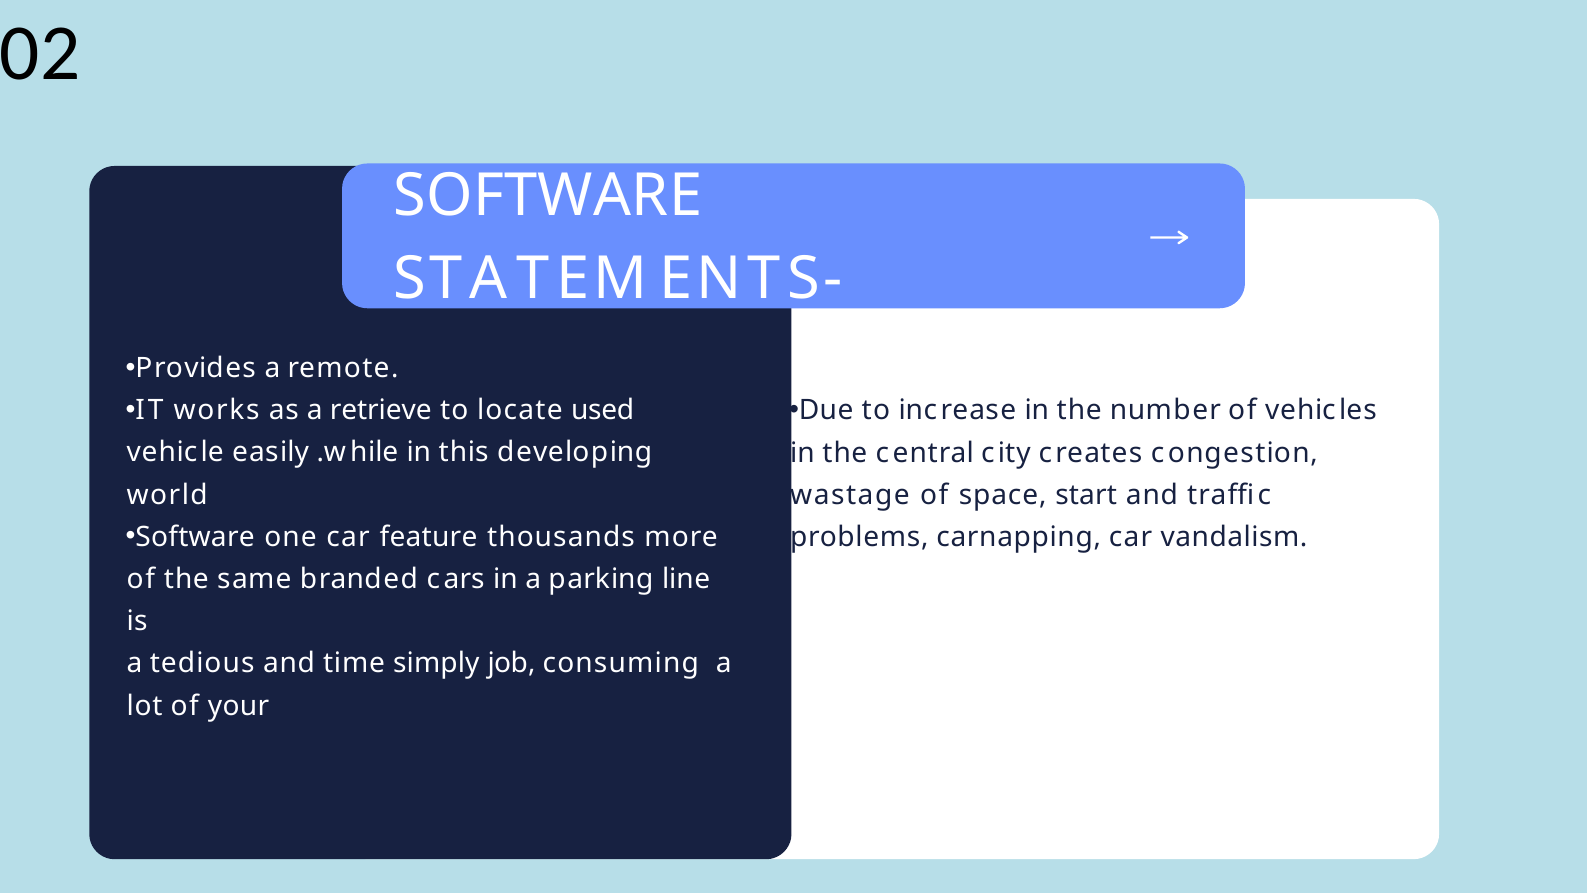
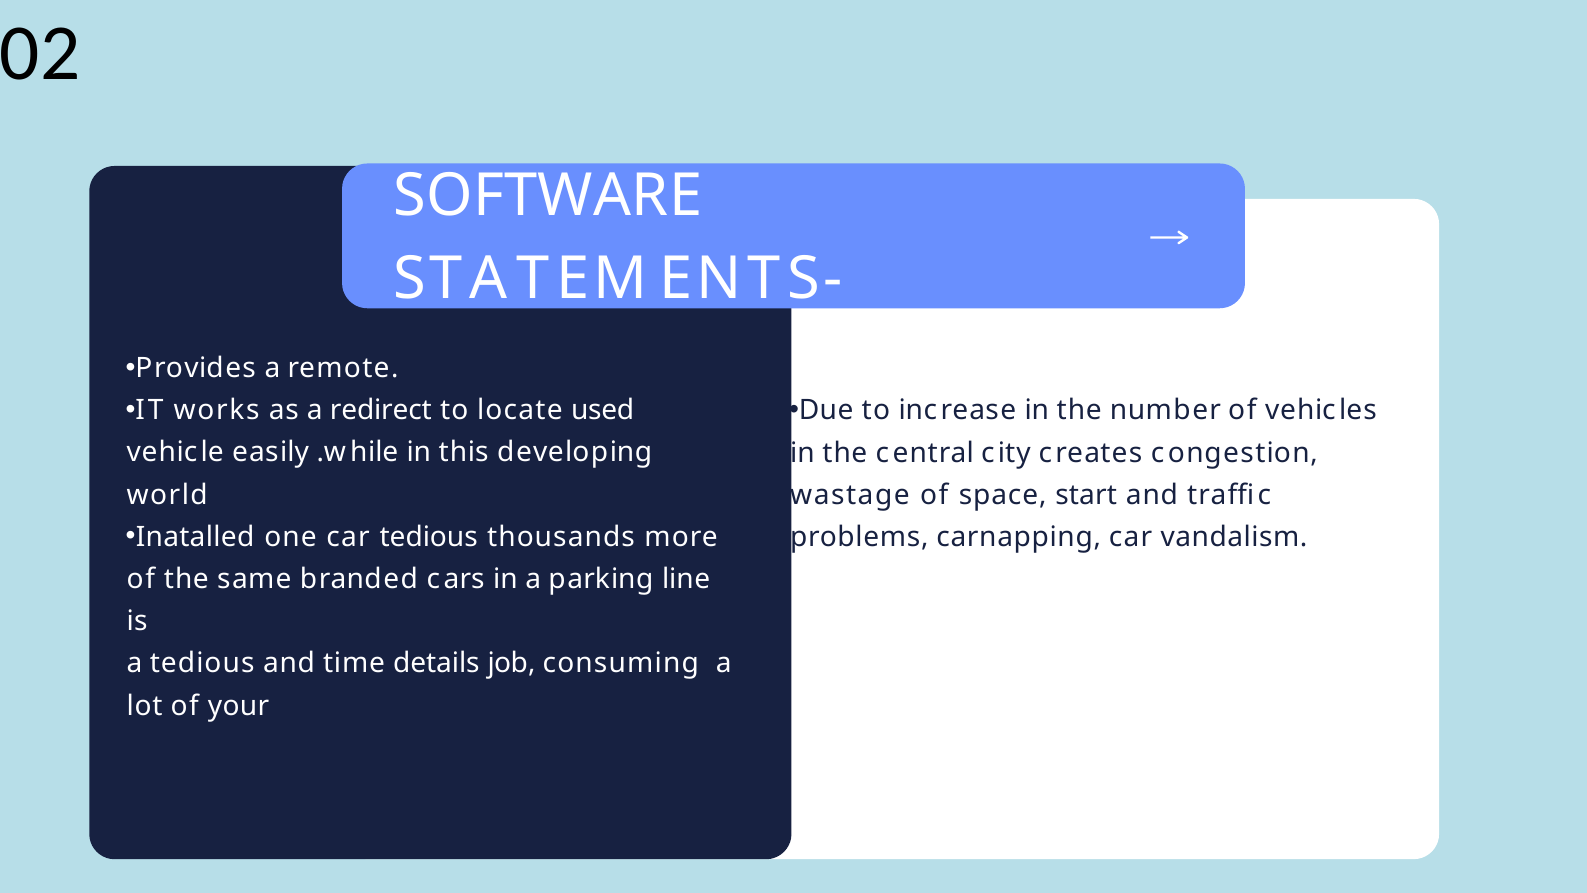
retrieve: retrieve -> redirect (381, 410)
Software: Software -> Inatalled (195, 537)
car feature: feature -> tedious (429, 537)
simply: simply -> details (436, 663)
